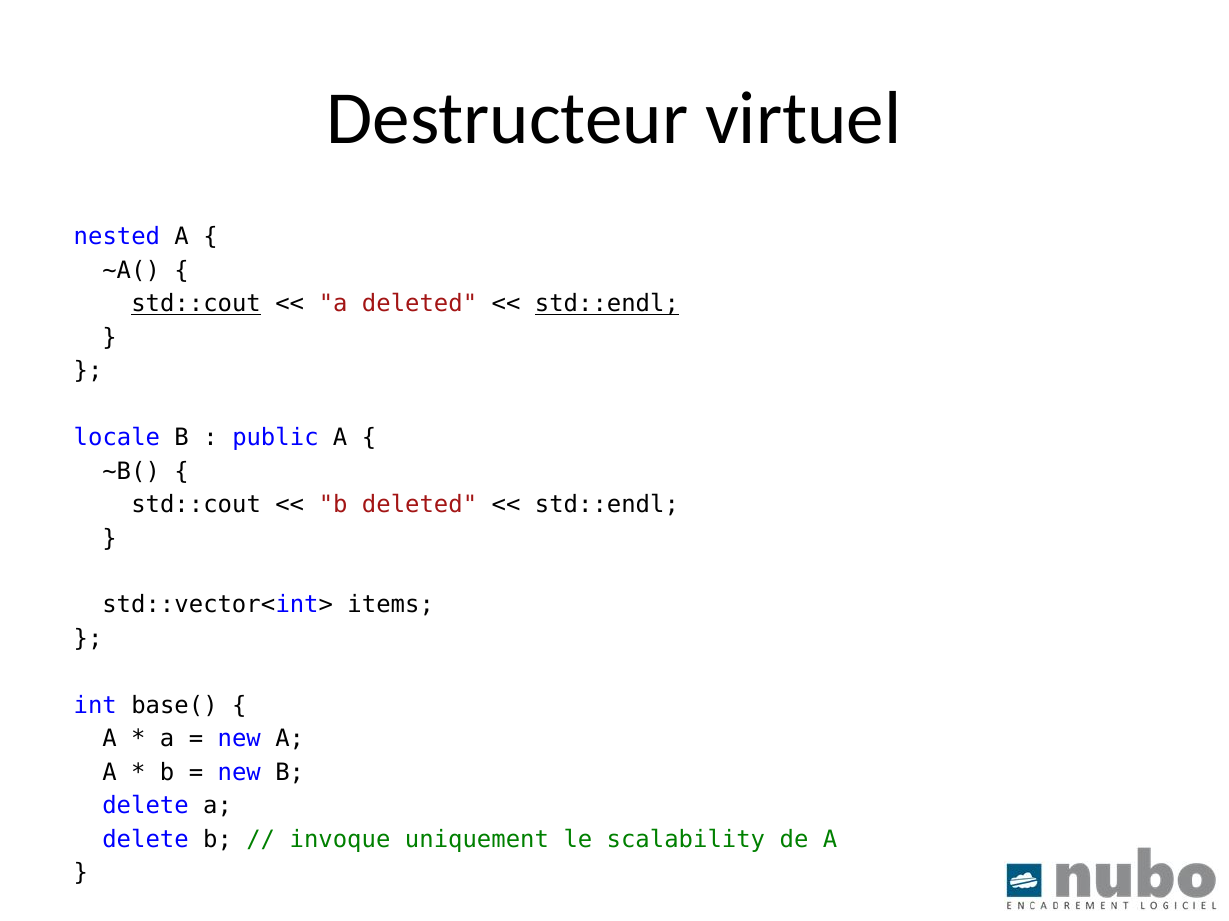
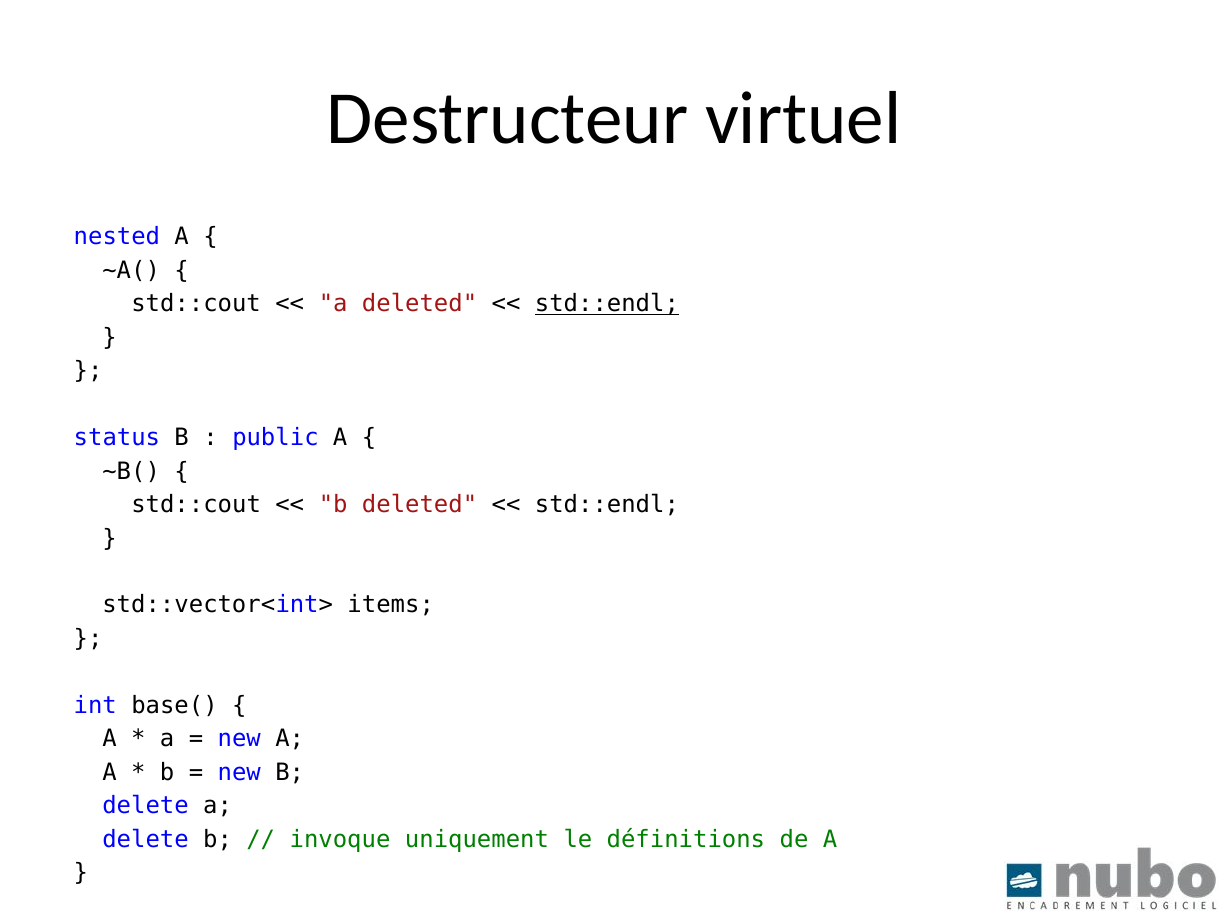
std::cout underline: present -> none (196, 304)
locale: locale -> status (117, 438)
scalability: scalability -> définitions (686, 840)
